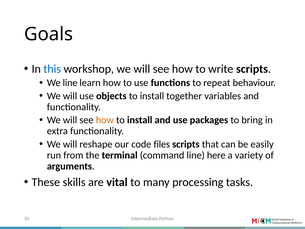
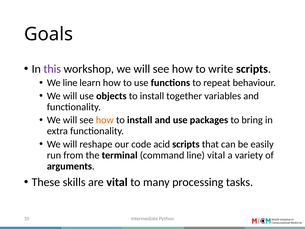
this colour: blue -> purple (52, 69)
files: files -> acid (162, 144)
line here: here -> vital (216, 155)
